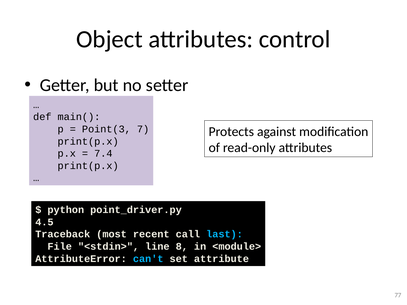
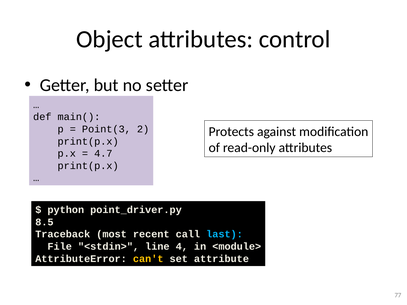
7: 7 -> 2 (143, 129)
7.4: 7.4 -> 4.7 (103, 154)
4.5: 4.5 -> 8.5 (44, 222)
8: 8 -> 4 (182, 247)
can't colour: light blue -> yellow (148, 259)
